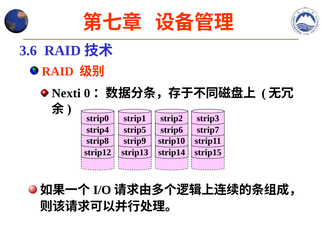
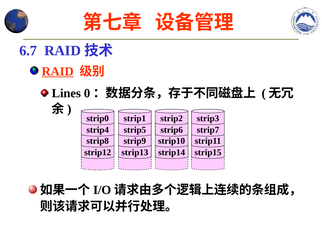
3.6: 3.6 -> 6.7 (28, 51)
RAID underline: none -> present (58, 72)
Nexti: Nexti -> Lines (66, 93)
